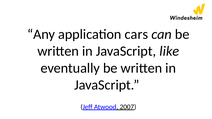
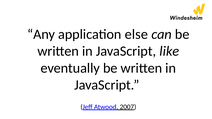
cars: cars -> else (136, 34)
